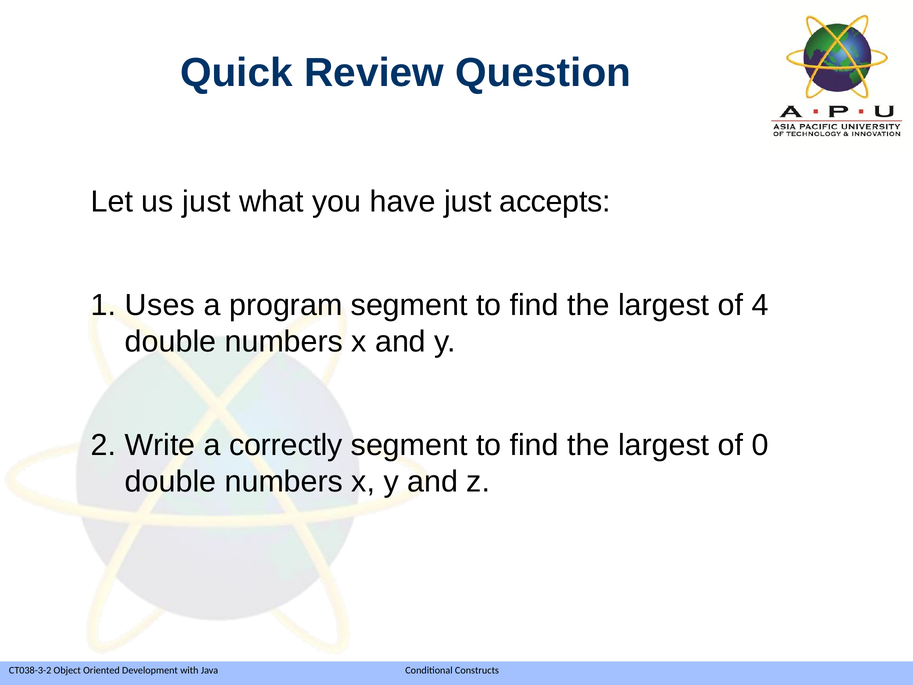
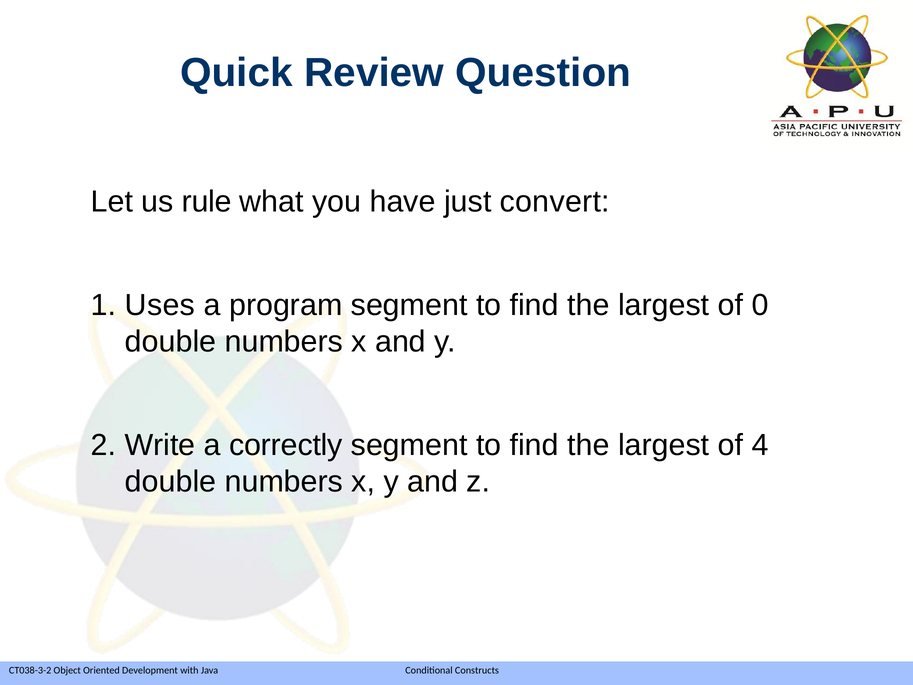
us just: just -> rule (207, 202)
accepts: accepts -> convert (555, 202)
4: 4 -> 0 (760, 305)
0: 0 -> 4 (760, 445)
